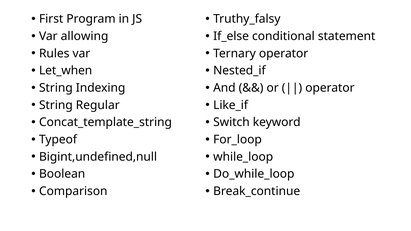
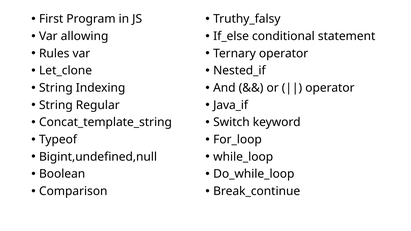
Let_when: Let_when -> Let_clone (66, 71)
Like_if: Like_if -> Java_if (231, 105)
